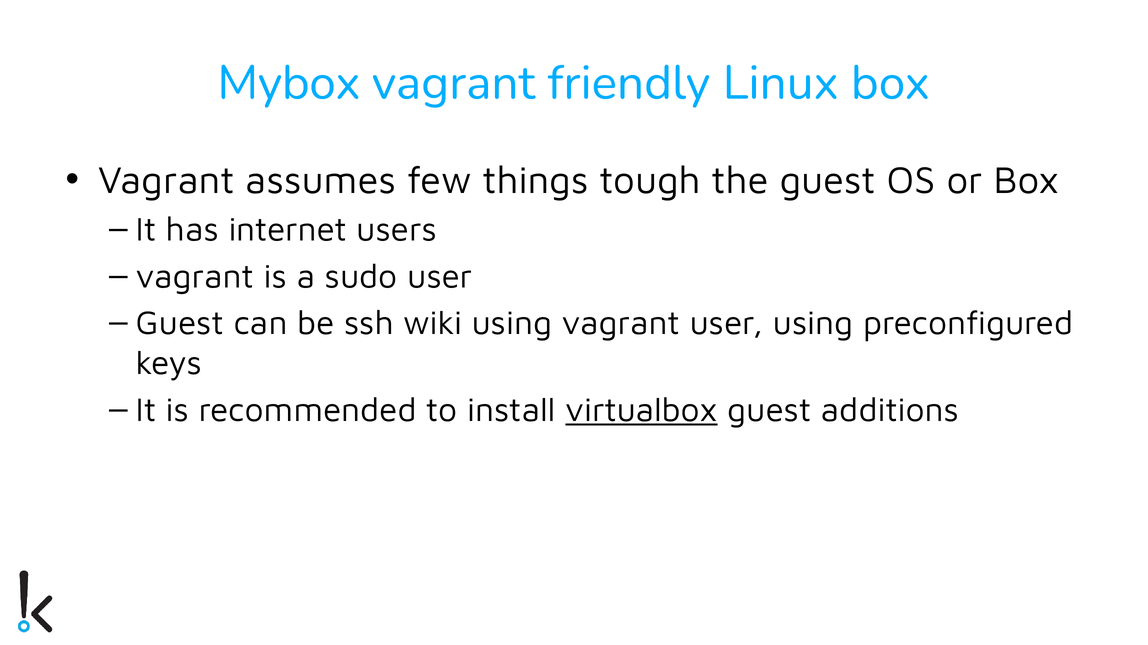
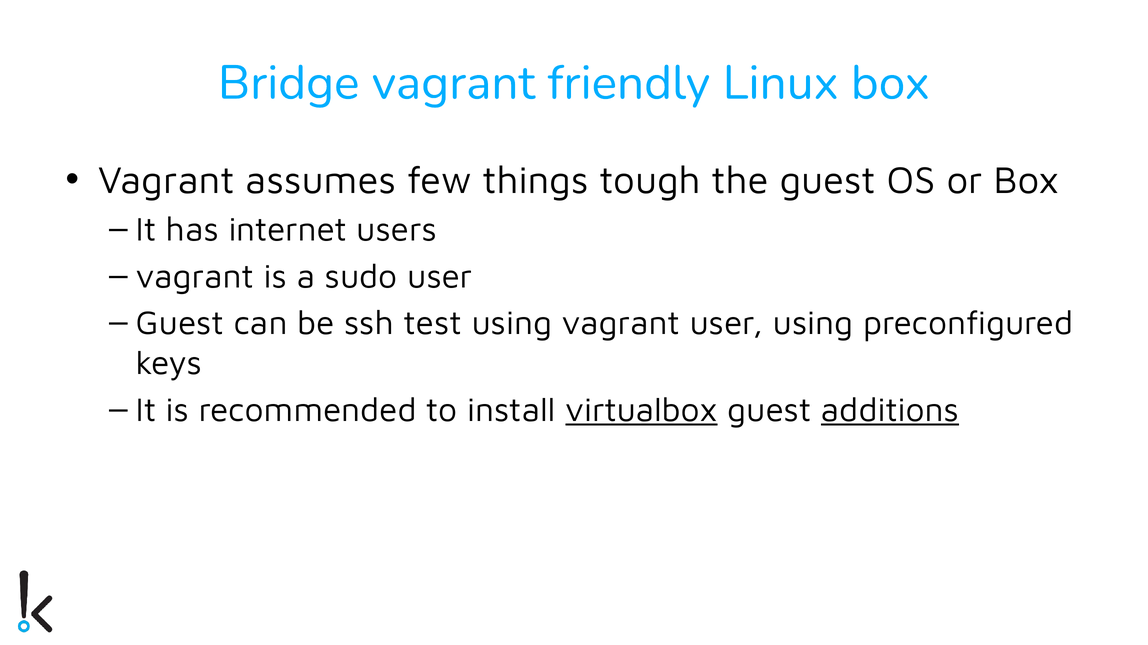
Mybox: Mybox -> Bridge (289, 83)
wiki: wiki -> test (433, 324)
additions underline: none -> present (890, 411)
